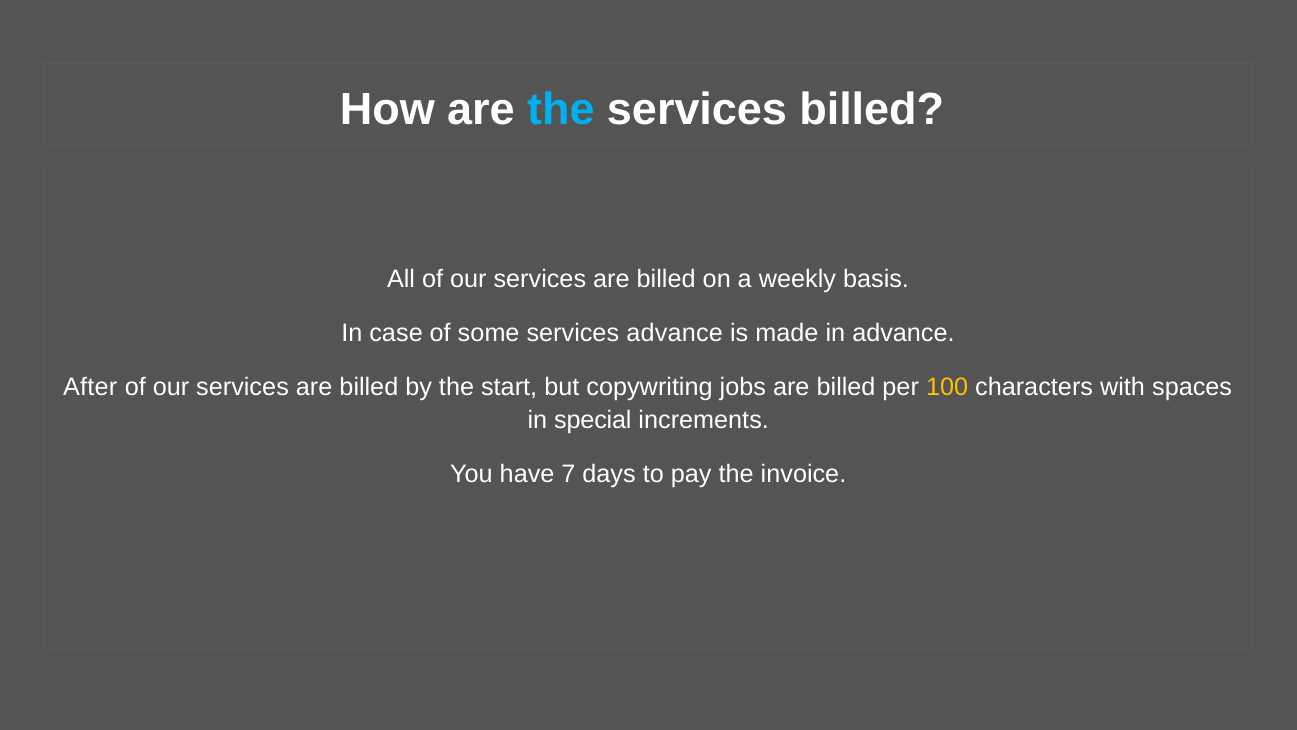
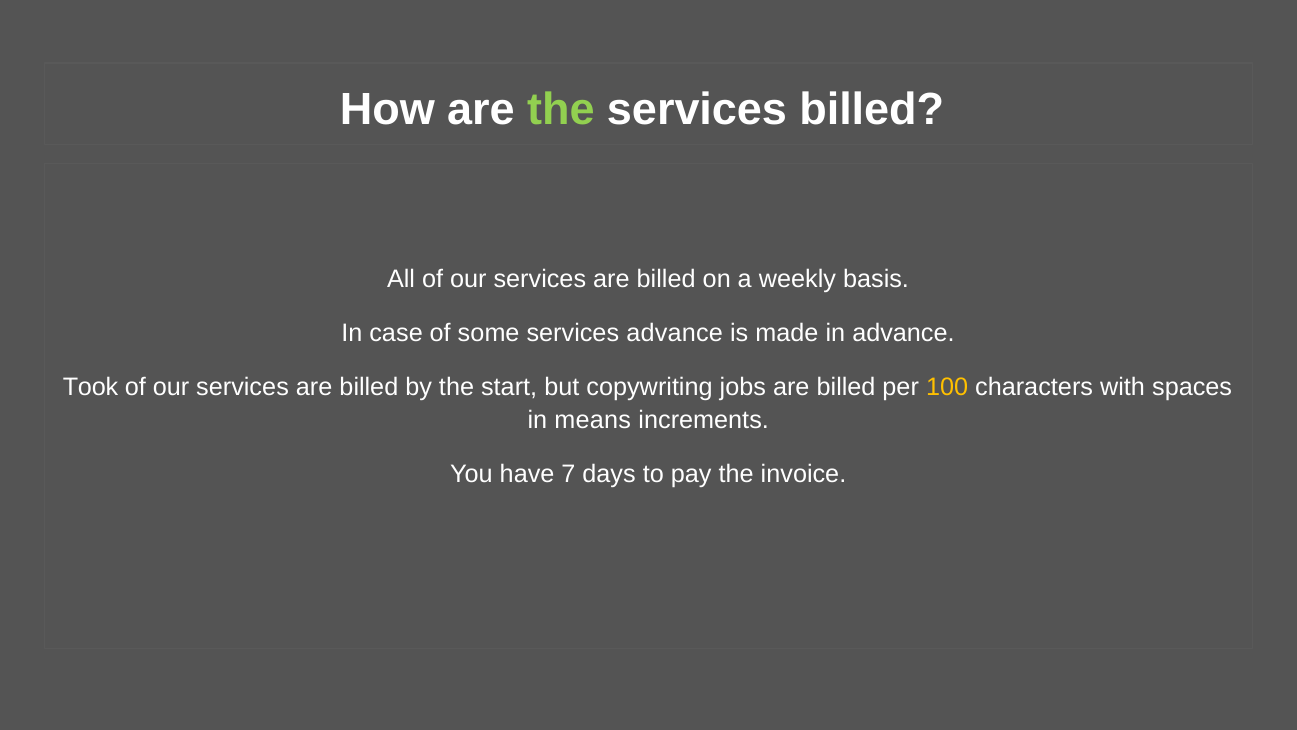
the colour: light blue -> light green (561, 109)
After: After -> Took (91, 387)
special: special -> means (593, 420)
